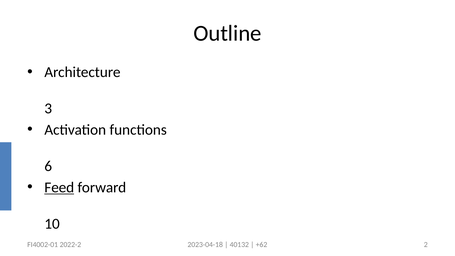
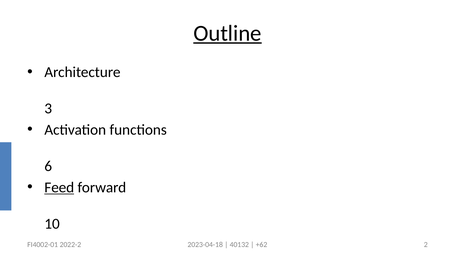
Outline underline: none -> present (227, 33)
